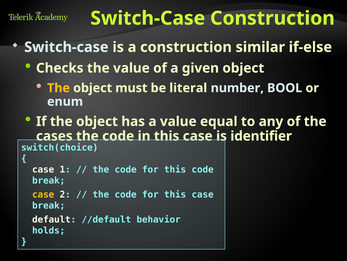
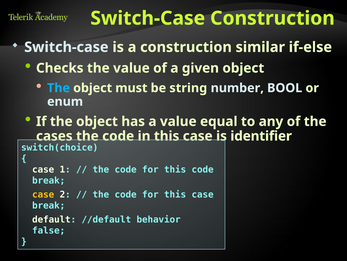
The colour: yellow -> light blue (59, 88)
literal: literal -> string (188, 88)
holds: holds -> false (49, 230)
